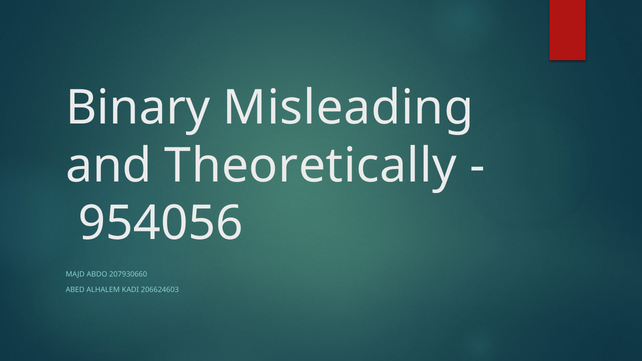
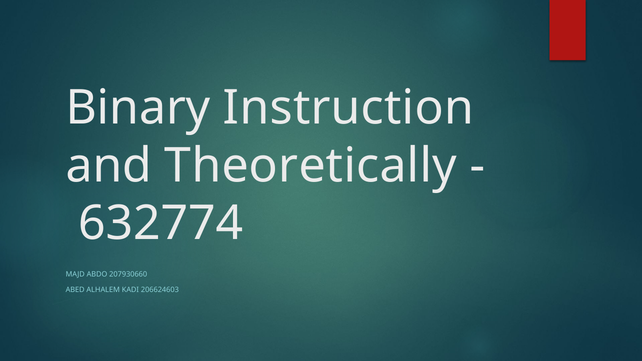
Misleading: Misleading -> Instruction (348, 108)
954056: 954056 -> 632774 (161, 224)
